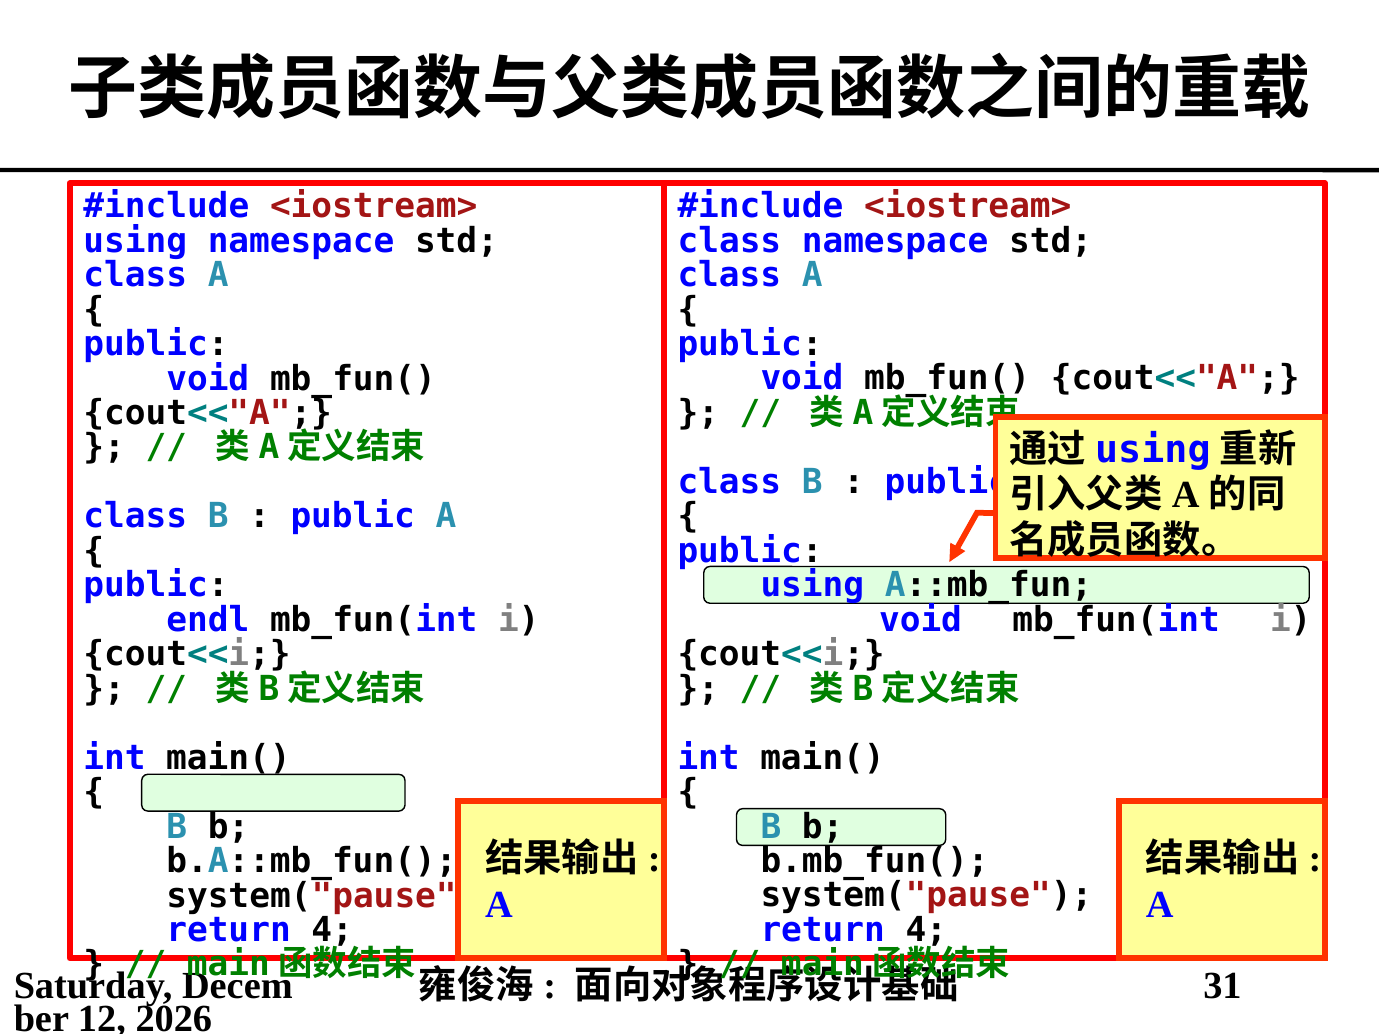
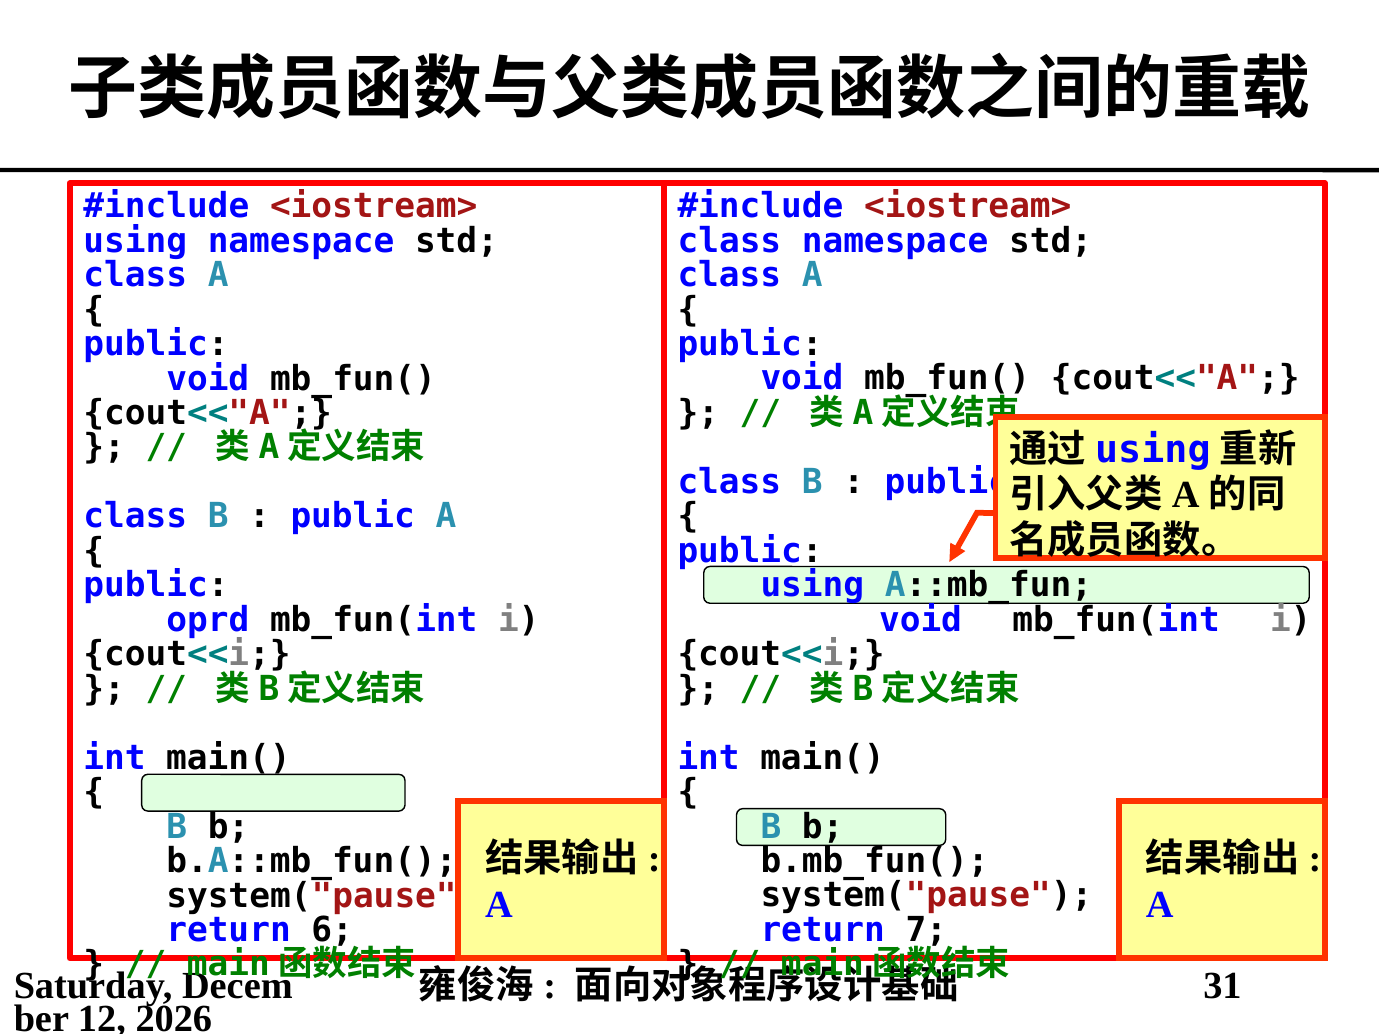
endl: endl -> oprd (208, 620)
4: 4 -> 6 (332, 930)
4: 4 -> 7 (926, 930)
